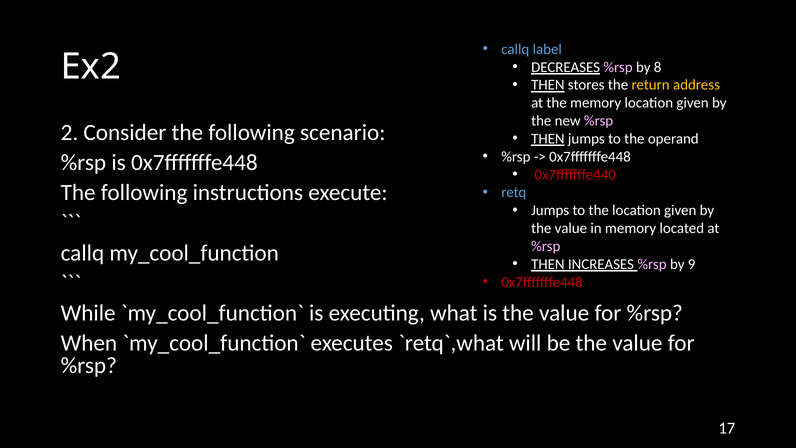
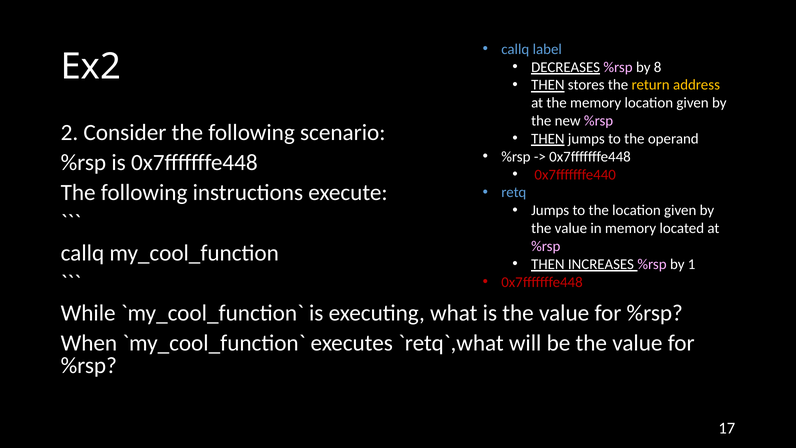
9: 9 -> 1 (692, 264)
